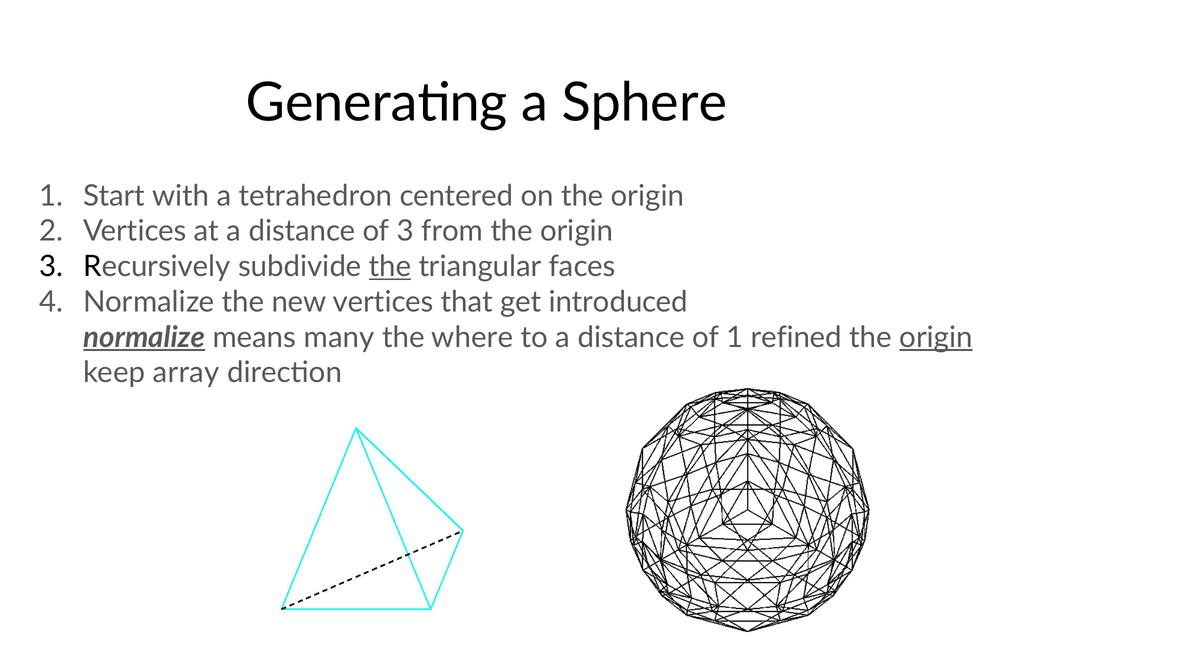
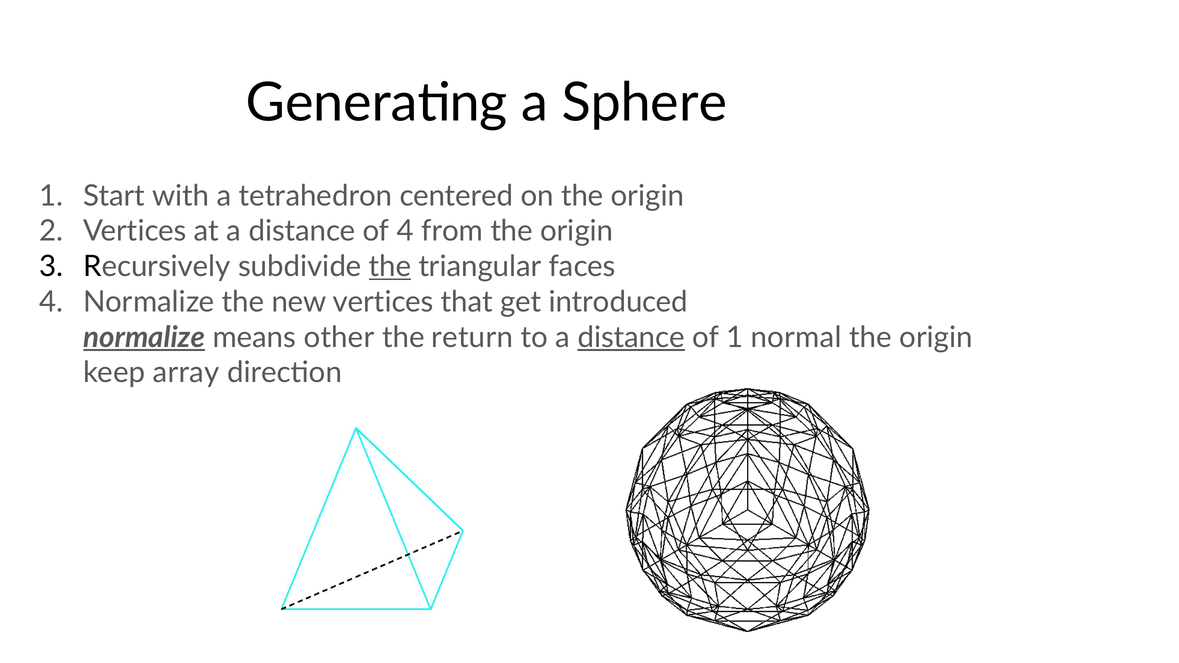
of 3: 3 -> 4 (405, 231)
many: many -> other (339, 337)
where: where -> return (472, 337)
distance underline: none -> present (631, 337)
refined: refined -> normal (796, 337)
origin underline: present -> none (936, 337)
